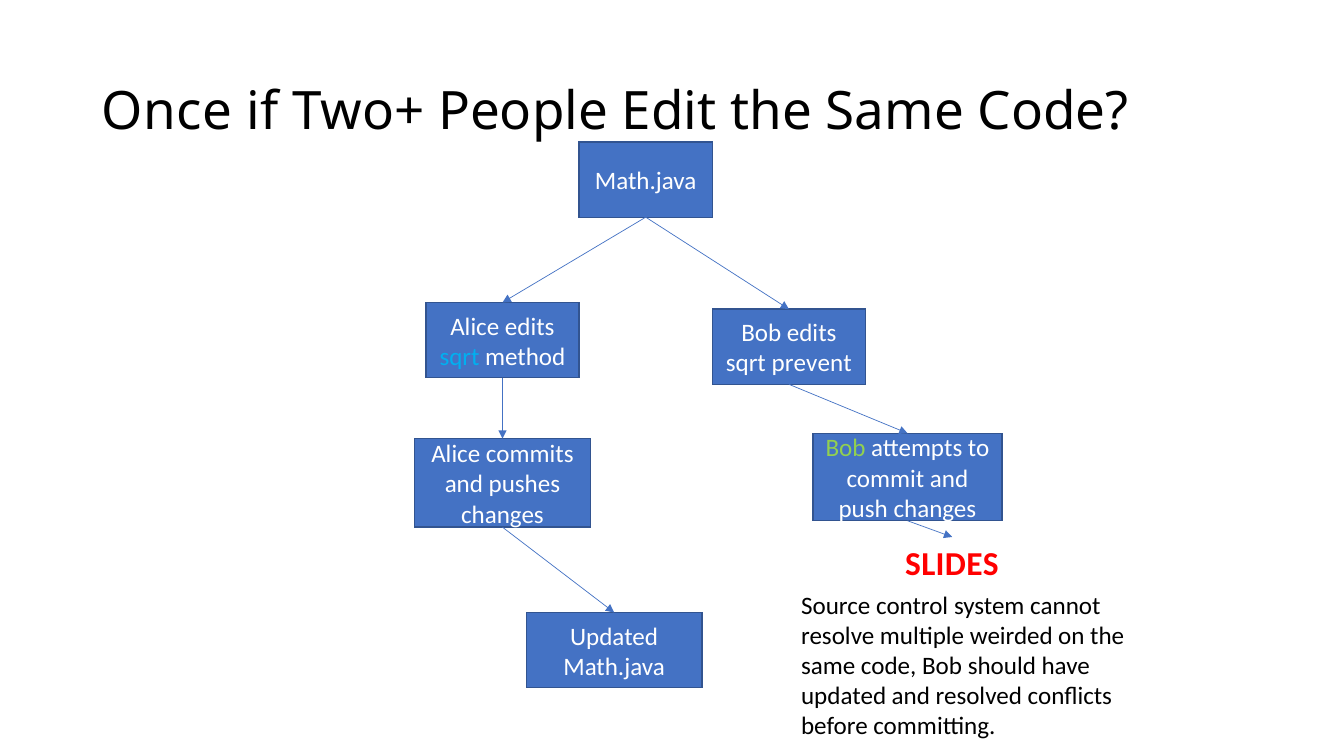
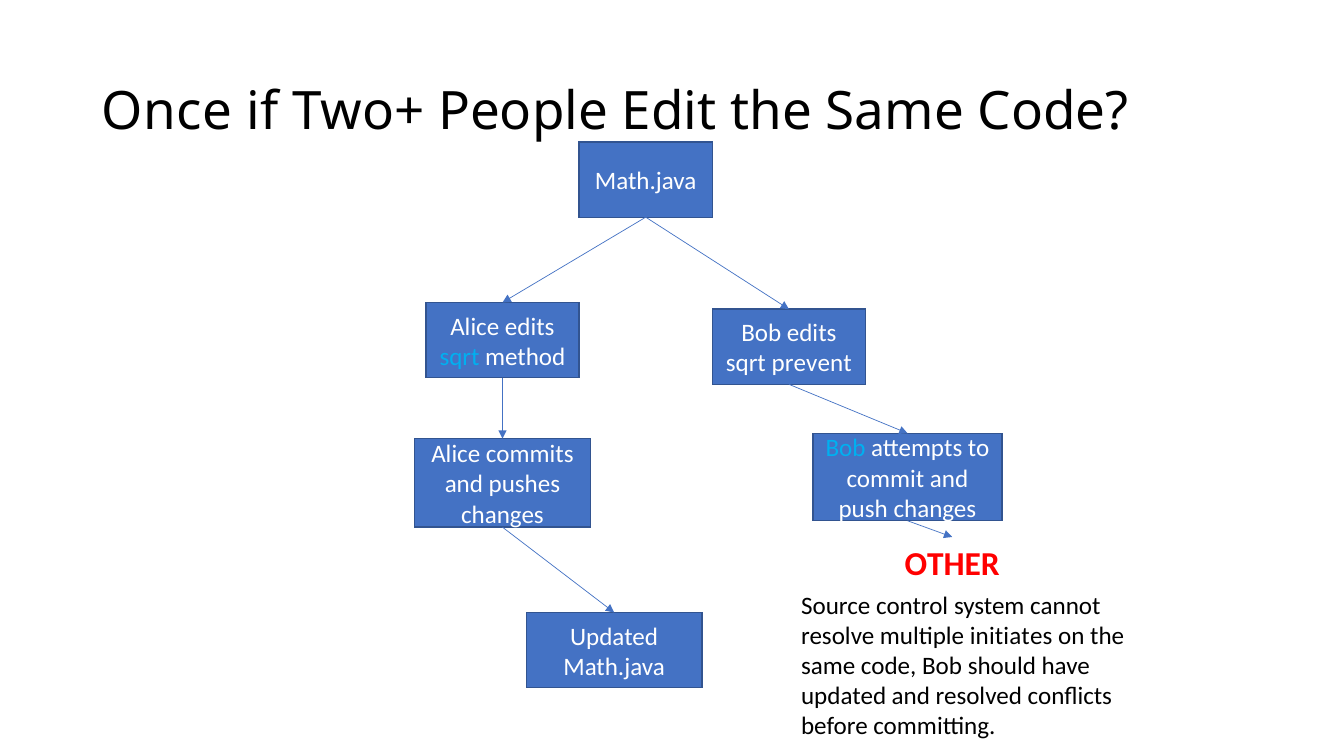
Bob colour: light green -> light blue (846, 449)
SLIDES: SLIDES -> OTHER (952, 564)
weirded: weirded -> initiates (1011, 636)
